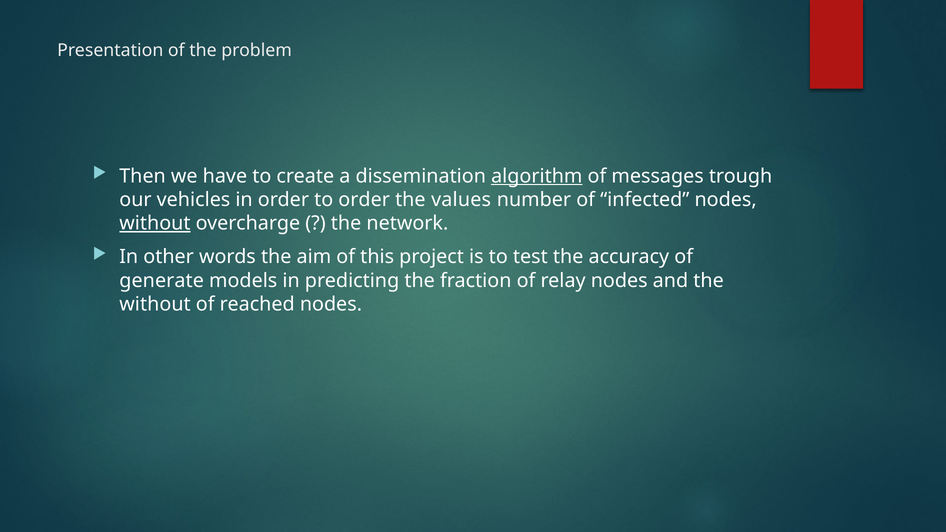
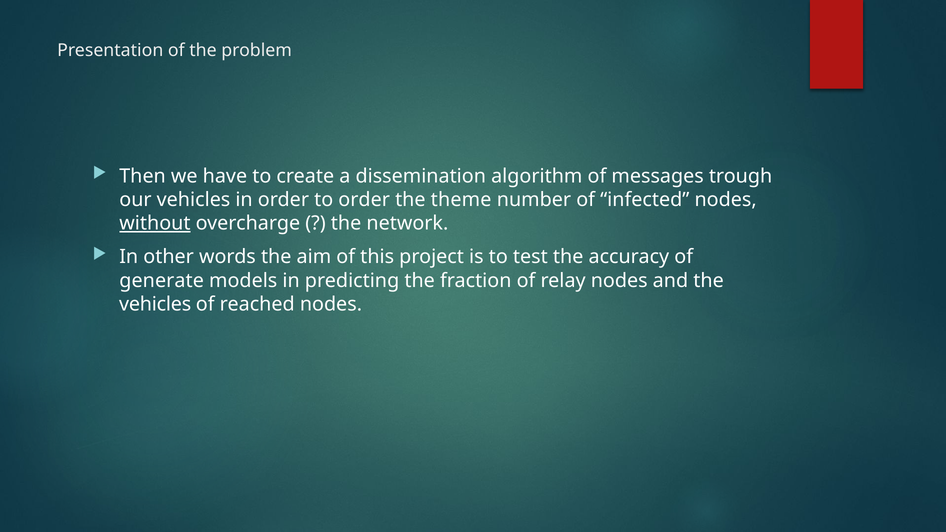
algorithm underline: present -> none (537, 176)
values: values -> theme (461, 200)
without: without -> vehicles (155, 304)
